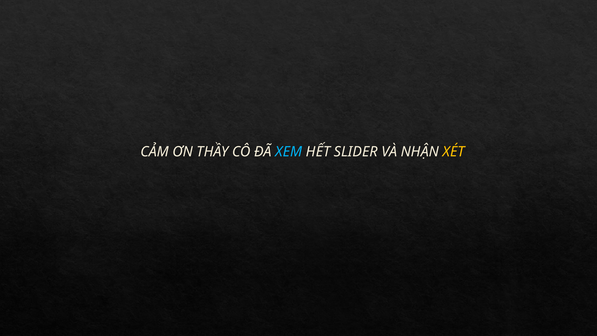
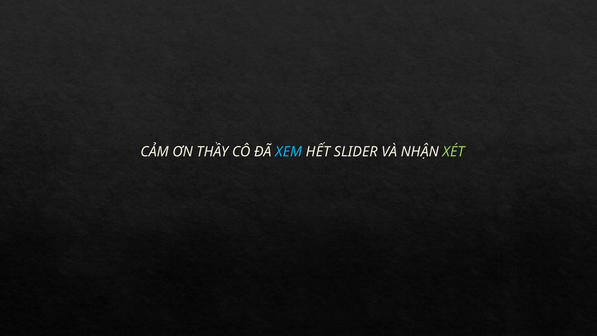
XÉT colour: yellow -> light green (454, 152)
